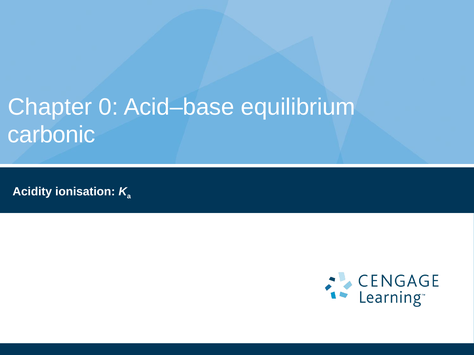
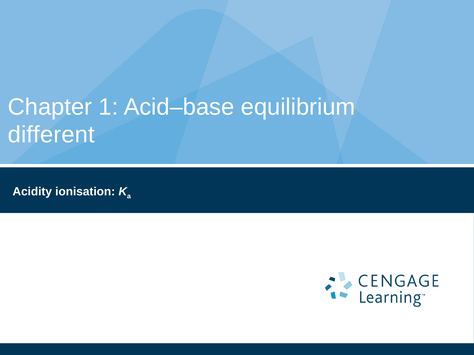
0: 0 -> 1 (109, 107)
carbonic: carbonic -> different (51, 135)
